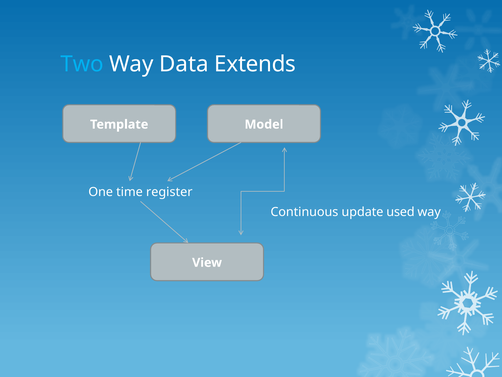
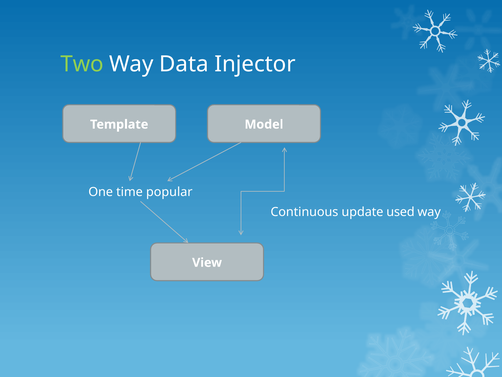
Two colour: light blue -> light green (82, 64)
Extends: Extends -> Injector (255, 64)
register: register -> popular (169, 192)
